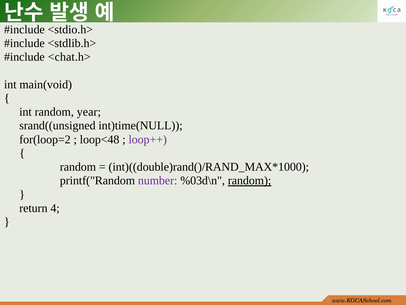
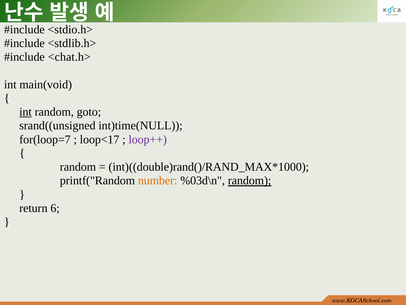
int underline: none -> present (26, 112)
year: year -> goto (89, 112)
for(loop=2: for(loop=2 -> for(loop=7 (45, 139)
loop<48: loop<48 -> loop<17 (100, 139)
number colour: purple -> orange (158, 180)
4: 4 -> 6 (55, 208)
